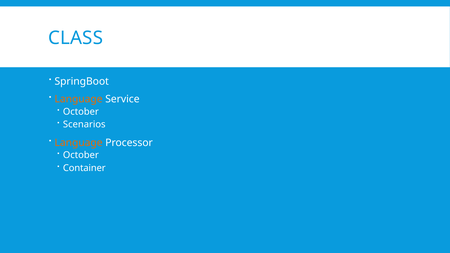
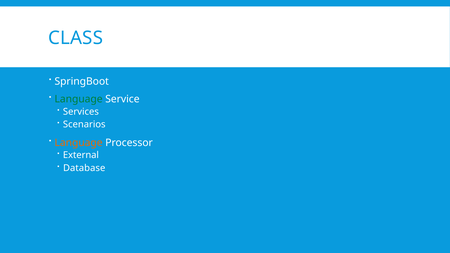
Language colour: orange -> green (79, 99)
October: October -> Services (81, 112)
October: October -> External (81, 155)
Container: Container -> Database (84, 168)
